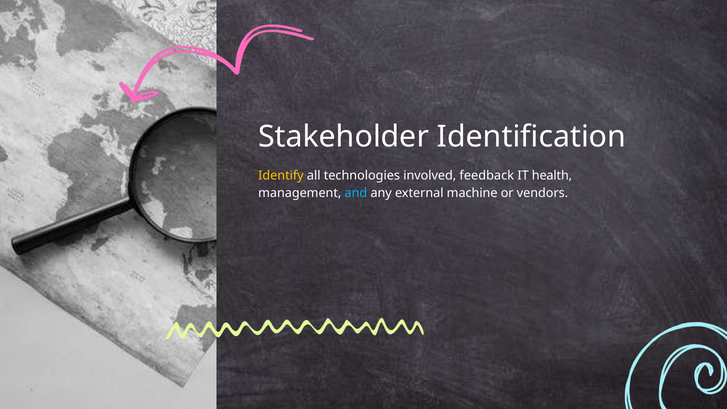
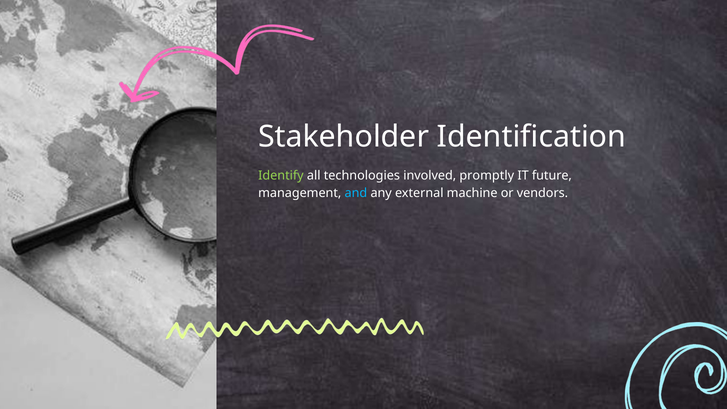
Identify colour: yellow -> light green (281, 176)
feedback: feedback -> promptly (487, 176)
health: health -> future (552, 176)
